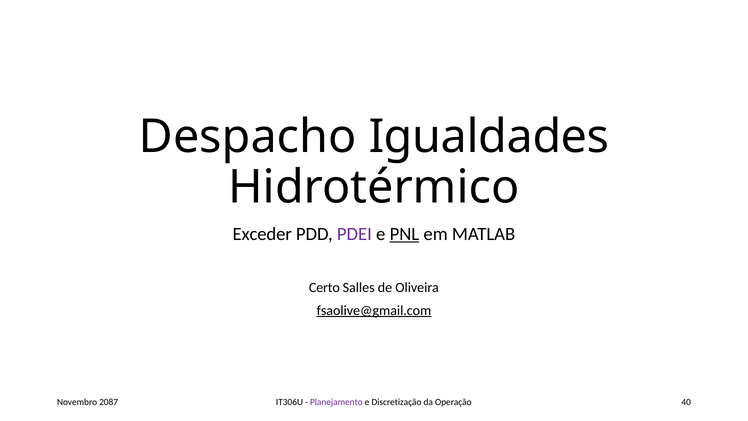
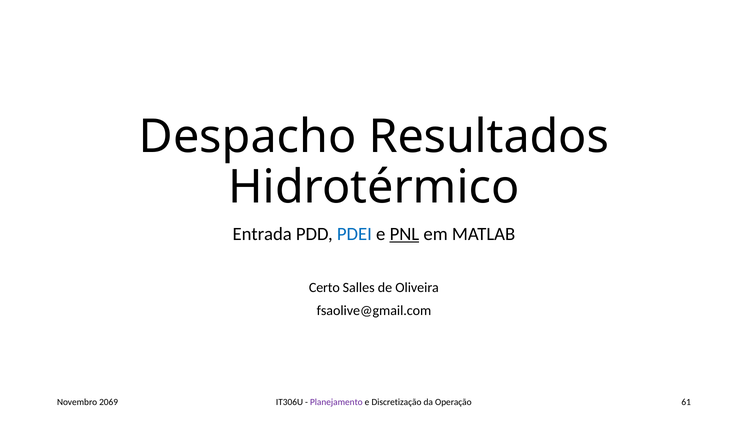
Igualdades: Igualdades -> Resultados (489, 137)
Exceder: Exceder -> Entrada (262, 234)
PDEI colour: purple -> blue (354, 234)
fsaolive@gmail.com underline: present -> none (374, 310)
40: 40 -> 61 (686, 402)
2087: 2087 -> 2069 (109, 402)
